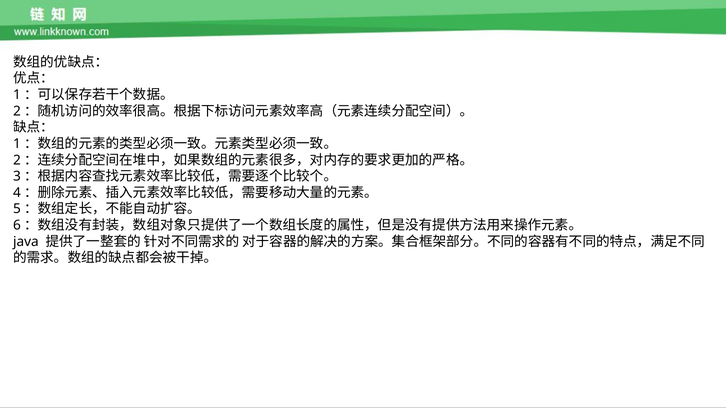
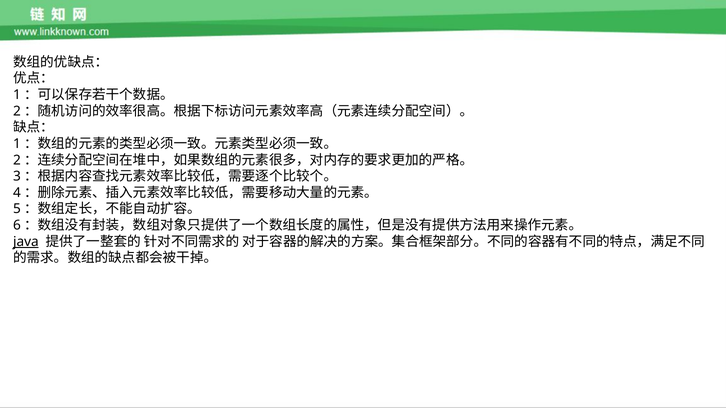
java underline: none -> present (26, 242)
